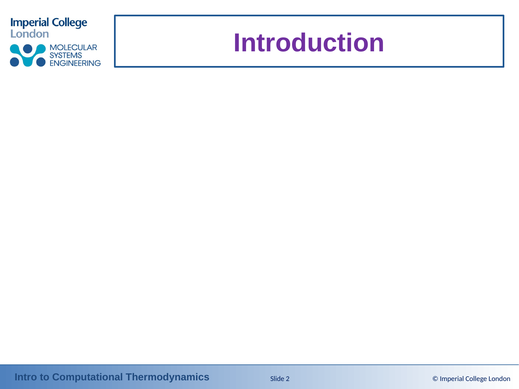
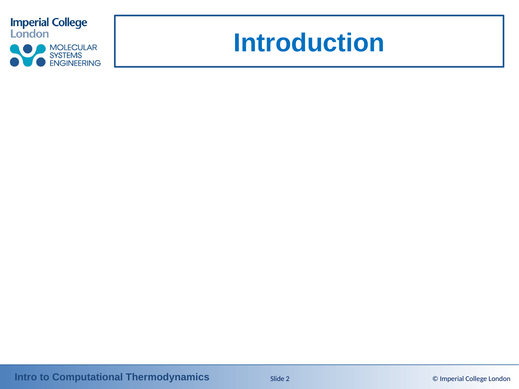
Introduction colour: purple -> blue (309, 43)
